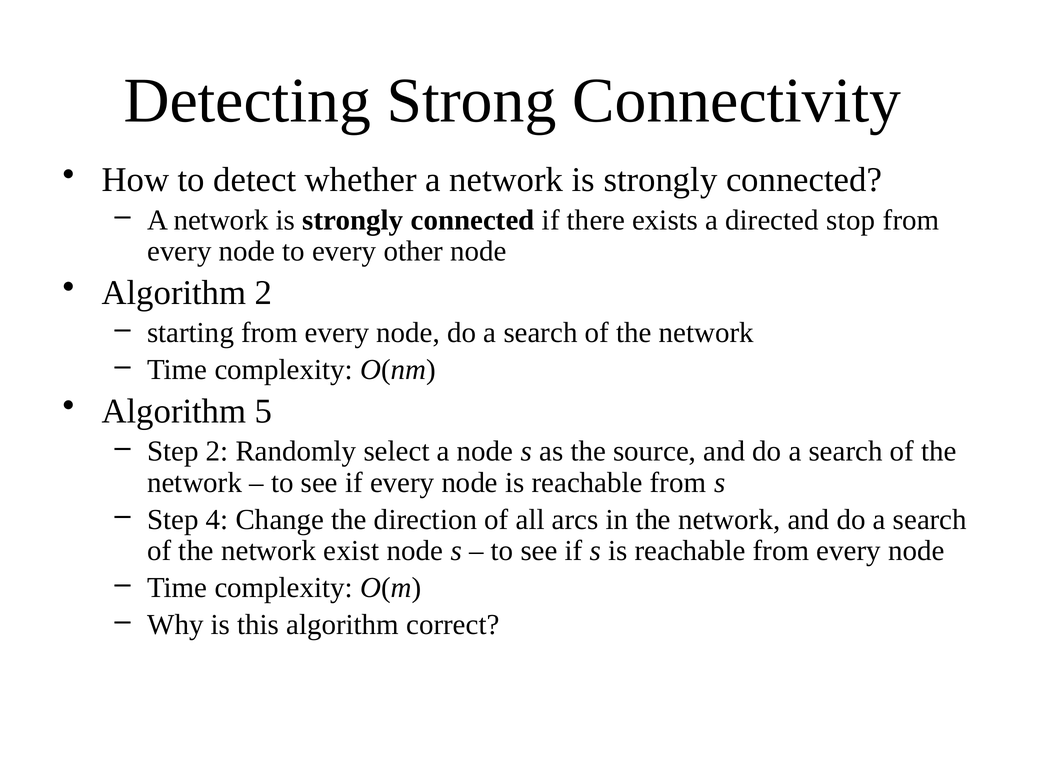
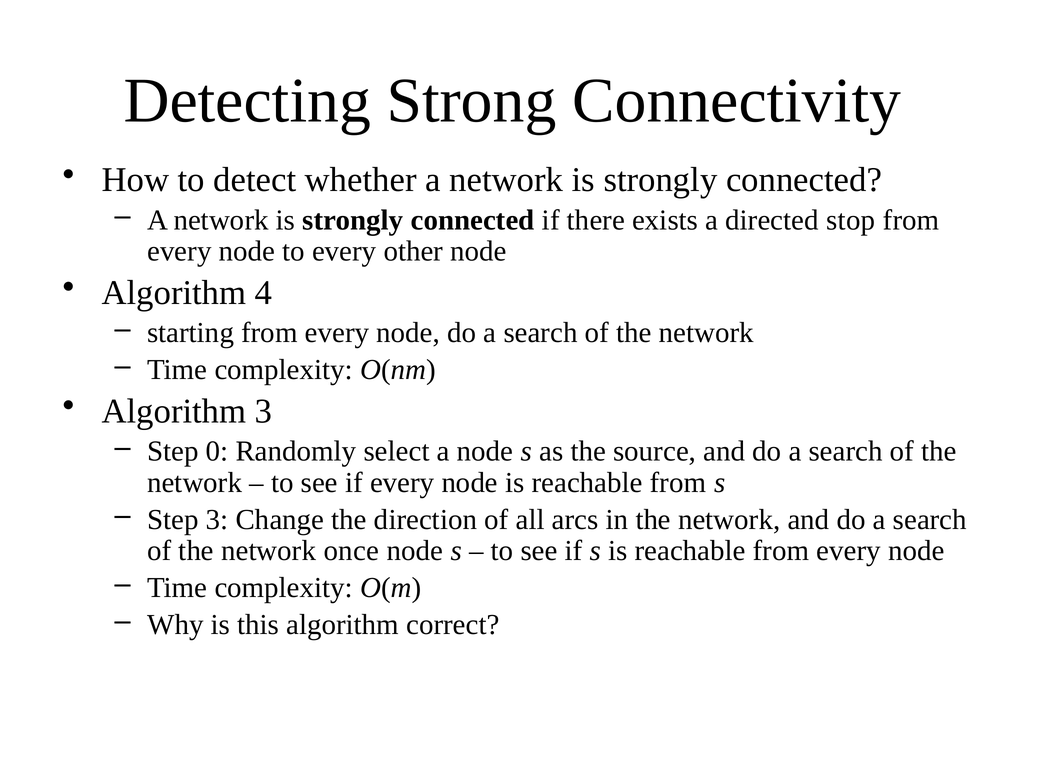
Algorithm 2: 2 -> 4 (264, 293)
Algorithm 5: 5 -> 3 (264, 411)
Step 2: 2 -> 0 (217, 452)
Step 4: 4 -> 3 (217, 520)
exist: exist -> once (351, 551)
